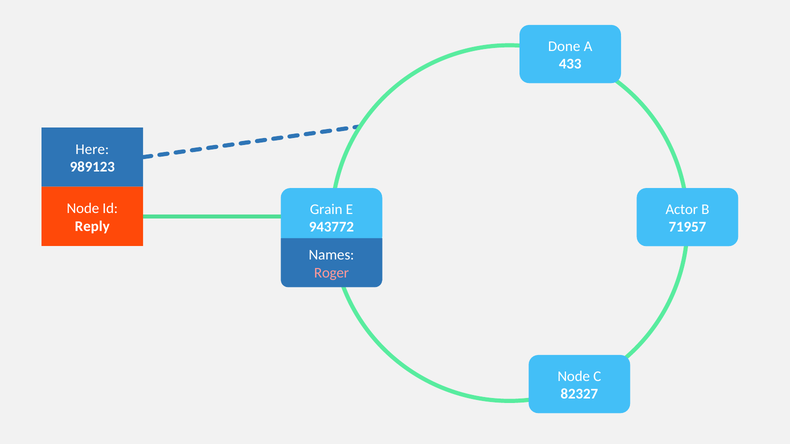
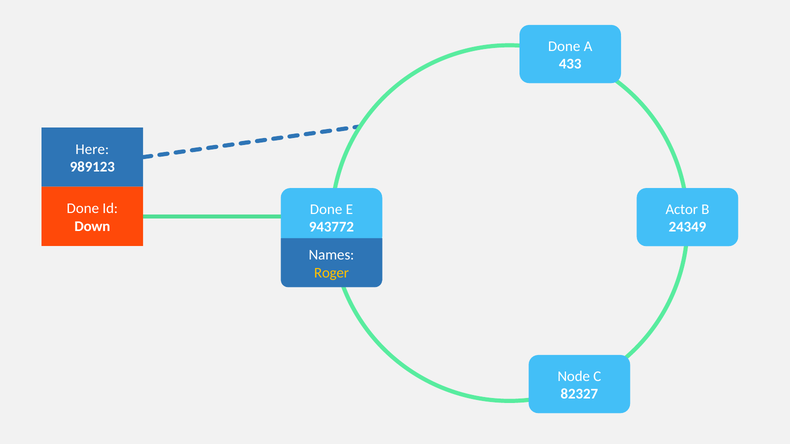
Node: Node -> Done (83, 209)
Grain: Grain -> Done (326, 209)
Reply: Reply -> Down (92, 226)
71957: 71957 -> 24349 (687, 227)
Roger colour: pink -> yellow (332, 273)
